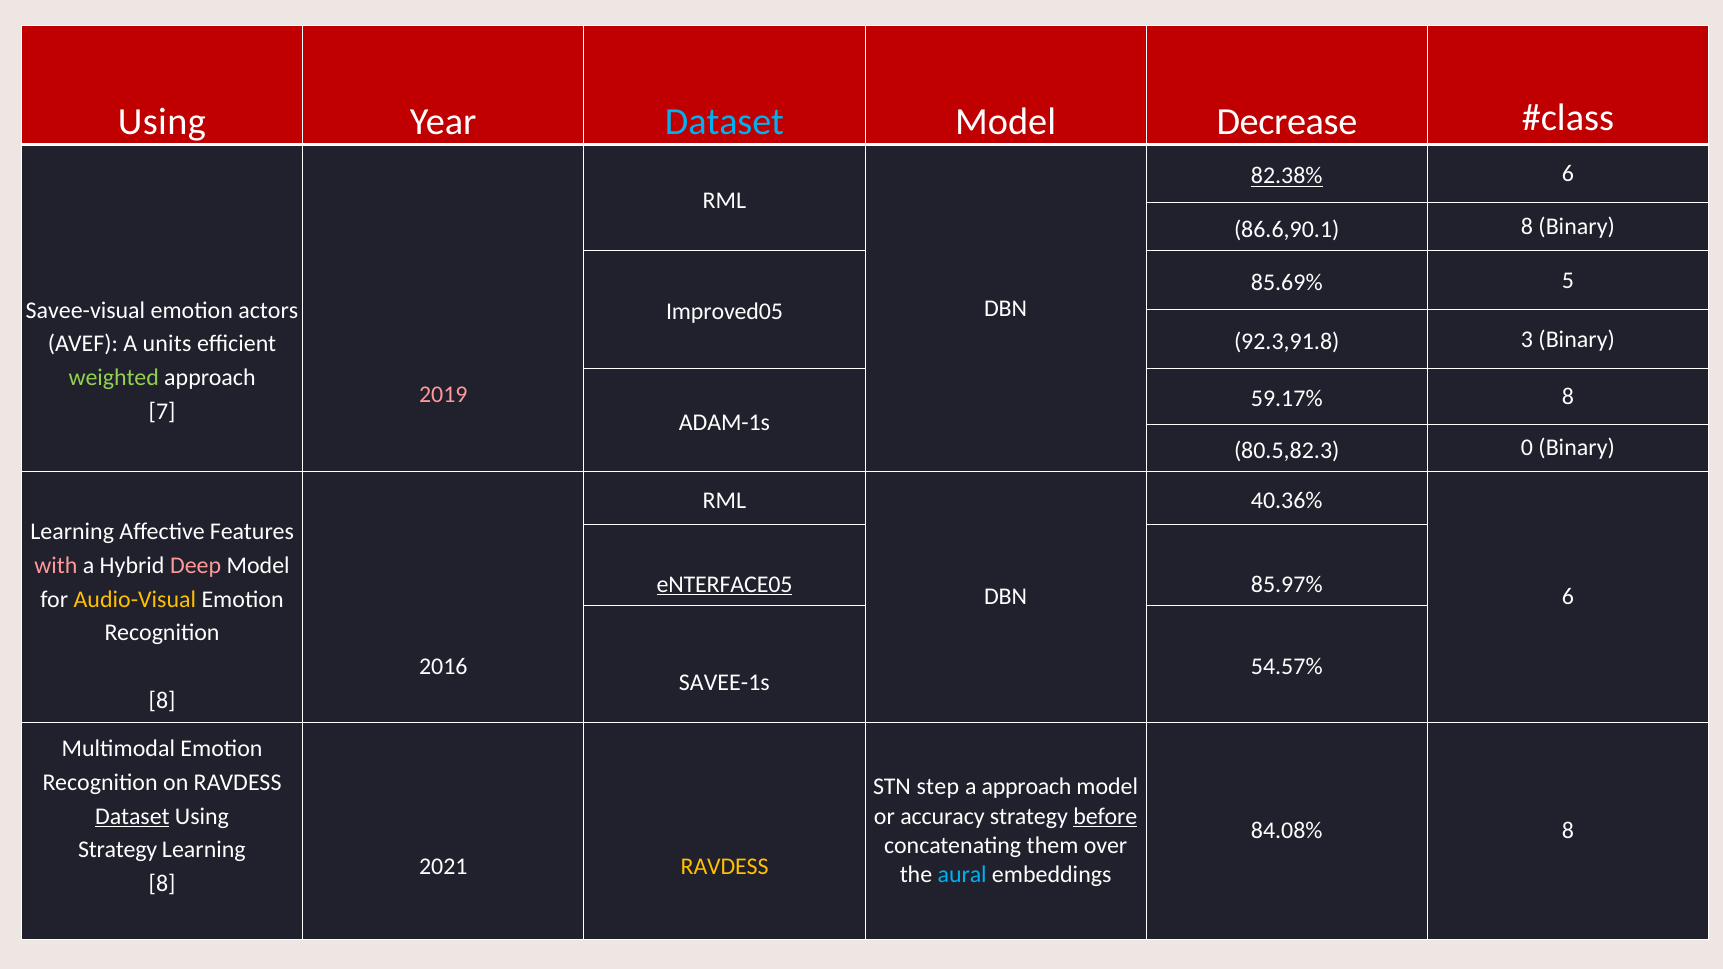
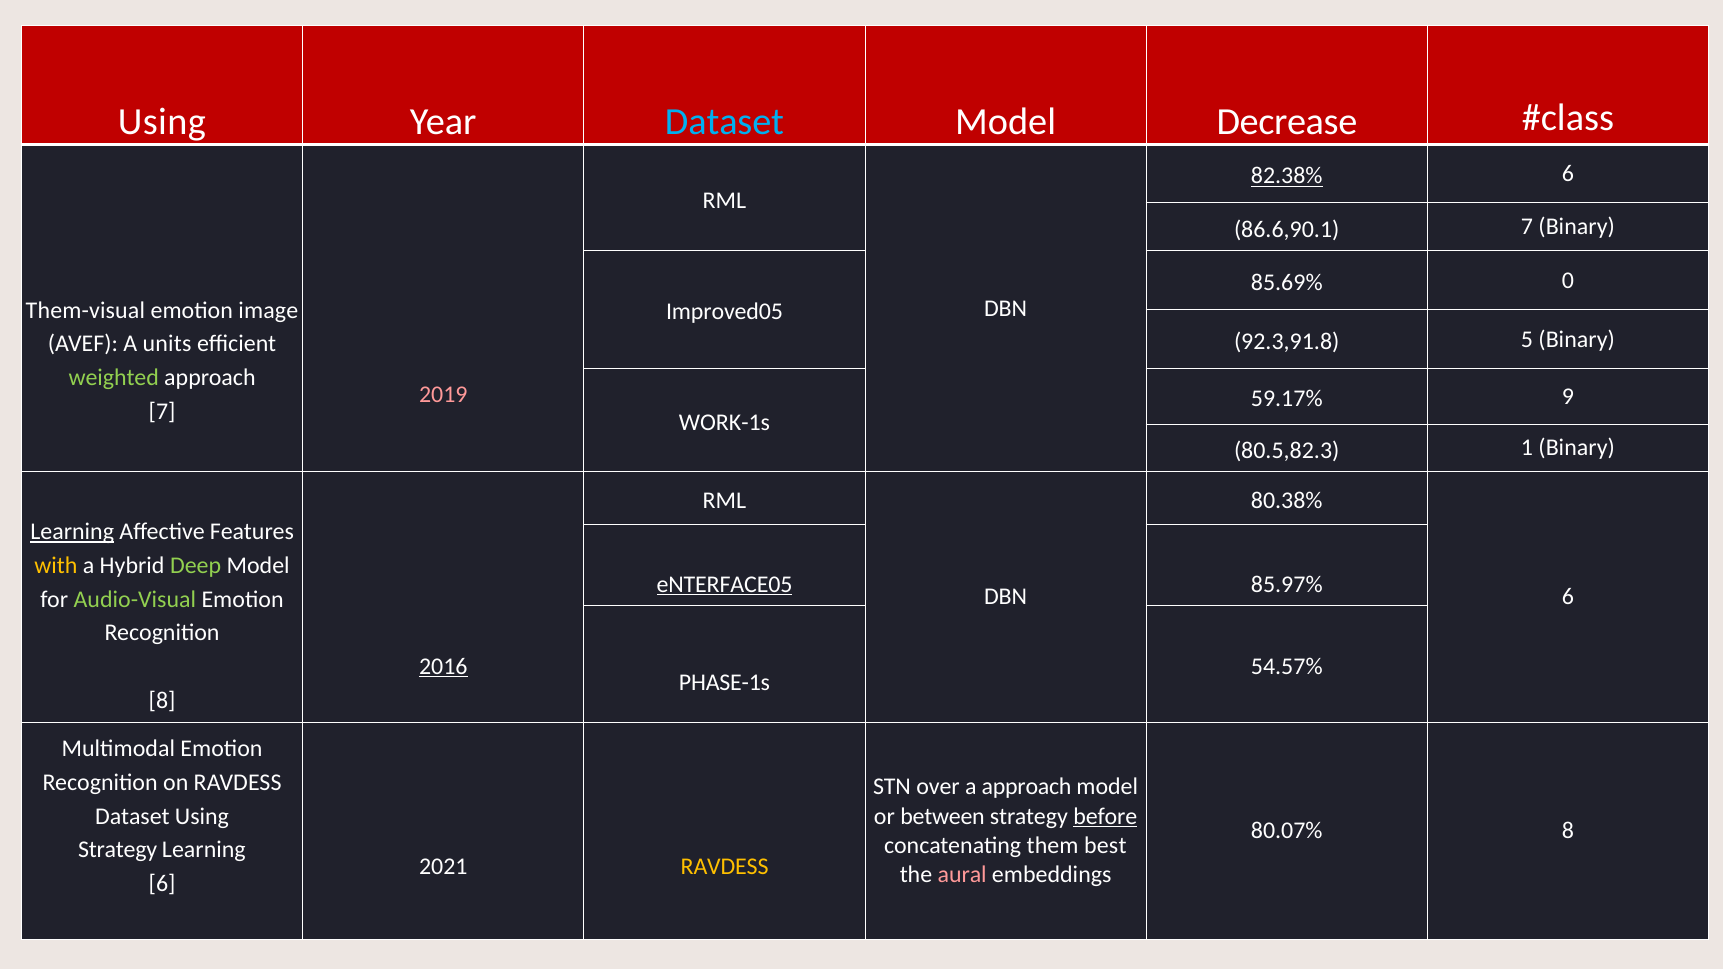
86.6,90.1 8: 8 -> 7 (1527, 227)
5: 5 -> 0 (1568, 280)
Savee-visual: Savee-visual -> Them-visual (85, 310)
actors: actors -> image (268, 310)
3: 3 -> 5 (1527, 339)
59.17% 8: 8 -> 9 (1568, 397)
ADAM-1s: ADAM-1s -> WORK-1s (724, 422)
0: 0 -> 1 (1527, 448)
40.36%: 40.36% -> 80.38% (1287, 500)
Learning underline: none -> present (72, 532)
with colour: pink -> yellow (56, 566)
Deep colour: pink -> light green (196, 566)
Audio-Visual colour: yellow -> light green (135, 599)
2016 underline: none -> present (443, 667)
SAVEE-1s: SAVEE-1s -> PHASE-1s (725, 683)
step: step -> over (938, 787)
Dataset underline: present -> none (132, 816)
accuracy: accuracy -> between (943, 816)
84.08%: 84.08% -> 80.07% (1287, 831)
over: over -> best (1105, 846)
aural colour: light blue -> pink (962, 875)
8: 8 -> 6 (162, 884)
